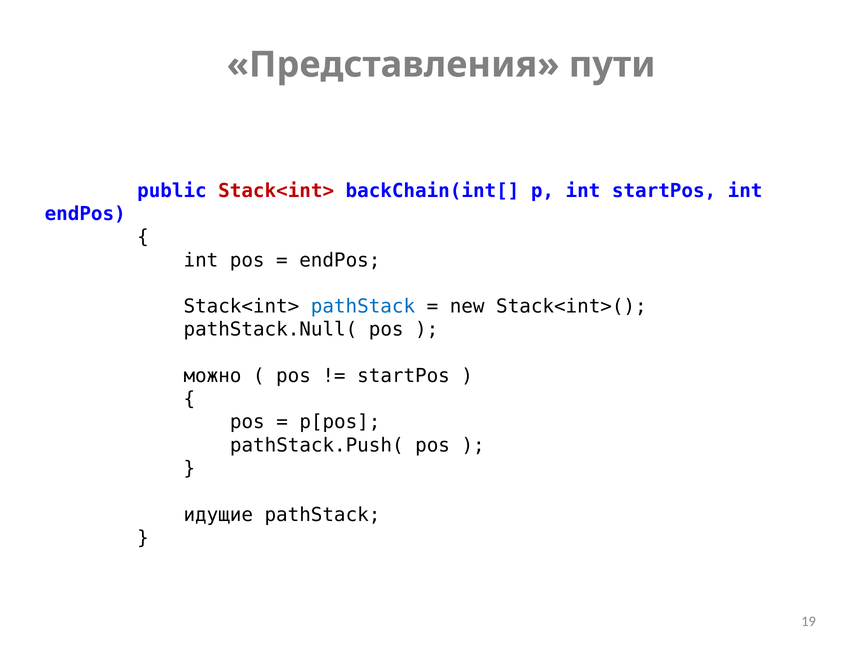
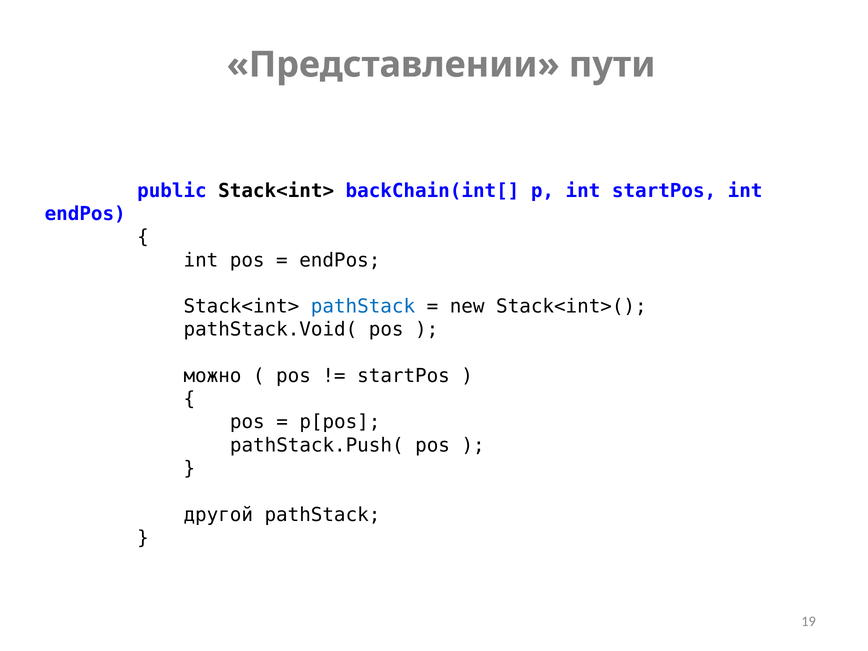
Представления: Представления -> Представлении (393, 65)
Stack<int> colour: red -> black (276, 191)
pathStack.Null(: pathStack.Null( -> pathStack.Void( (270, 330)
идущие: идущие -> другой (218, 515)
